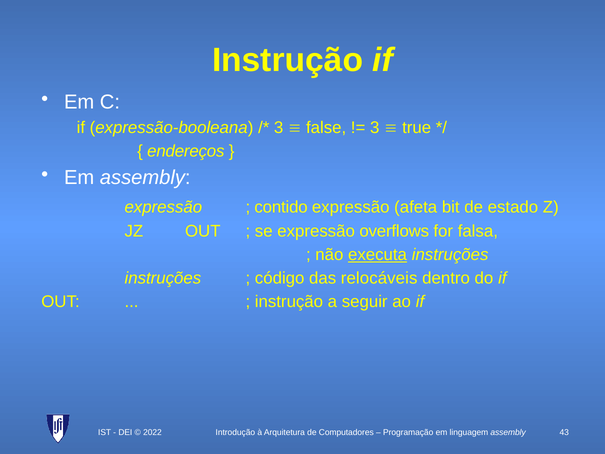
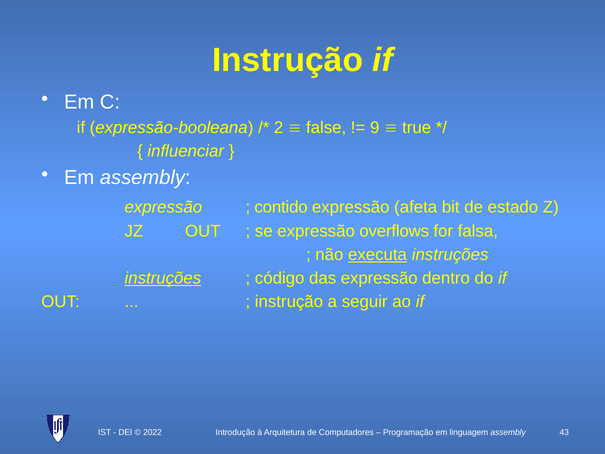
3: 3 -> 2 (279, 128)
3: 3 -> 9 (375, 128)
endereços: endereços -> influenciar (186, 151)
instruções underline: none -> present (163, 278)
das relocáveis: relocáveis -> expressão (379, 278)
